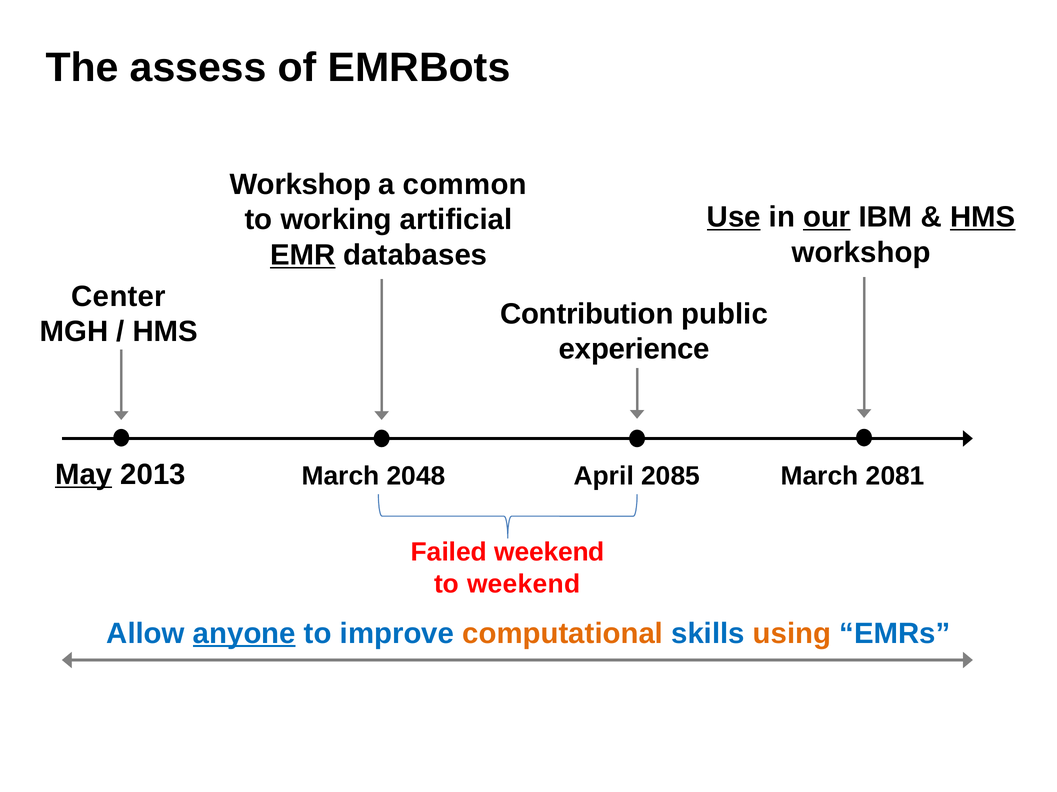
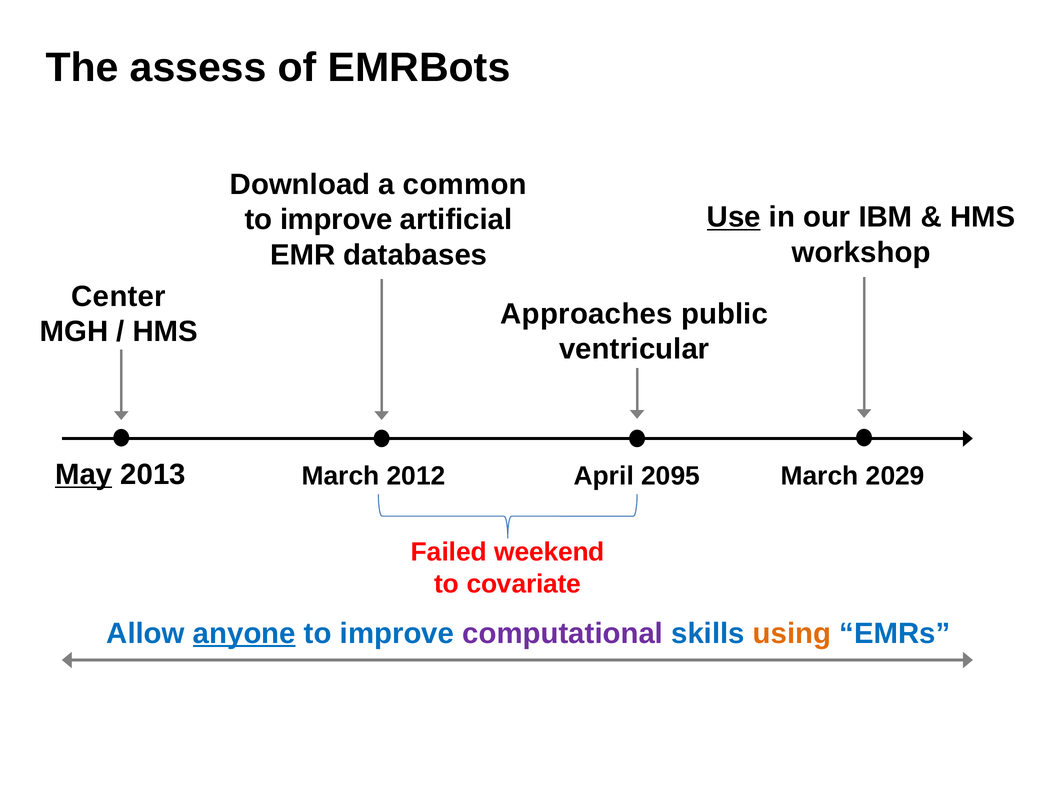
Workshop: Workshop -> Download (300, 185)
our underline: present -> none (827, 217)
HMS underline: present -> none (983, 217)
working: working -> improve (336, 220)
EMR underline: present -> none (303, 255)
Contribution: Contribution -> Approaches (587, 314)
experience: experience -> ventricular (634, 350)
2048: 2048 -> 2012 (416, 477)
2085: 2085 -> 2095 (671, 477)
2081: 2081 -> 2029 (895, 477)
to weekend: weekend -> covariate (524, 584)
computational colour: orange -> purple (563, 634)
